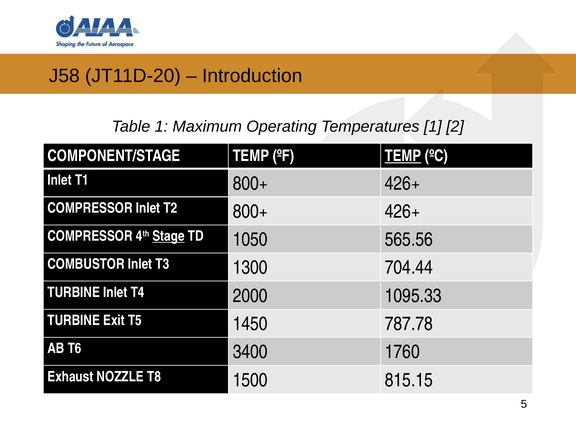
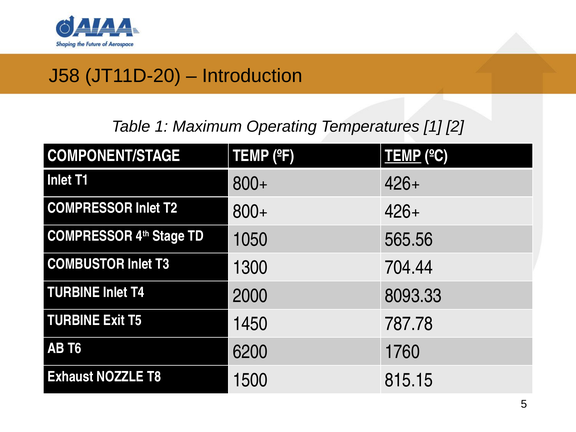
Stage underline: present -> none (168, 236)
1095.33: 1095.33 -> 8093.33 (413, 296)
3400: 3400 -> 6200 (250, 352)
